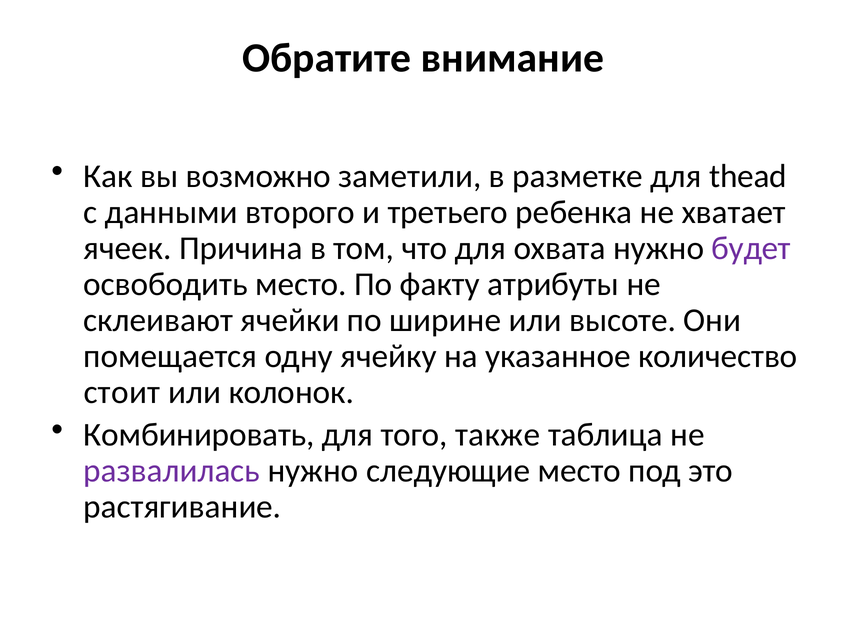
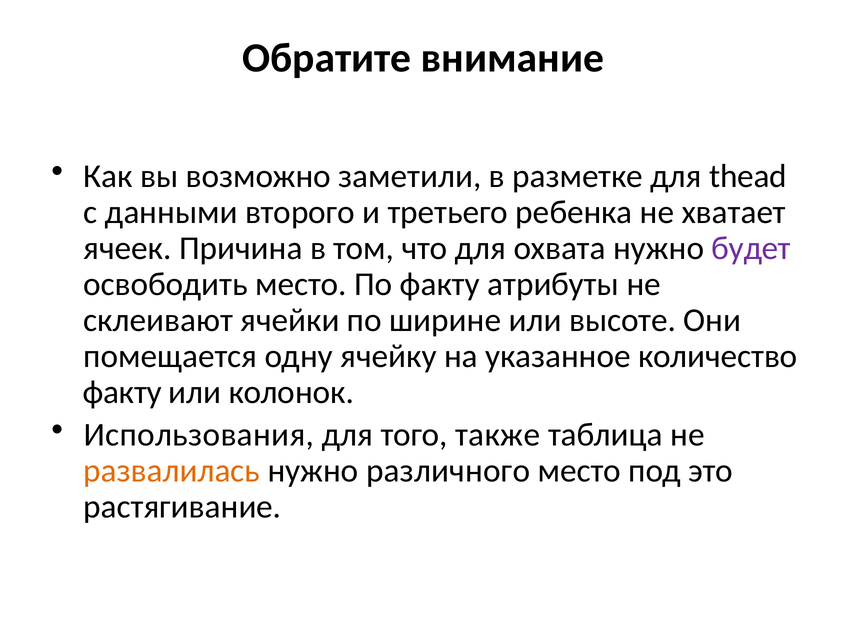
стоит: стоит -> факту (122, 392)
Комбинировать: Комбинировать -> Использования (199, 435)
развалилась colour: purple -> orange (172, 471)
следующие: следующие -> различного (448, 471)
